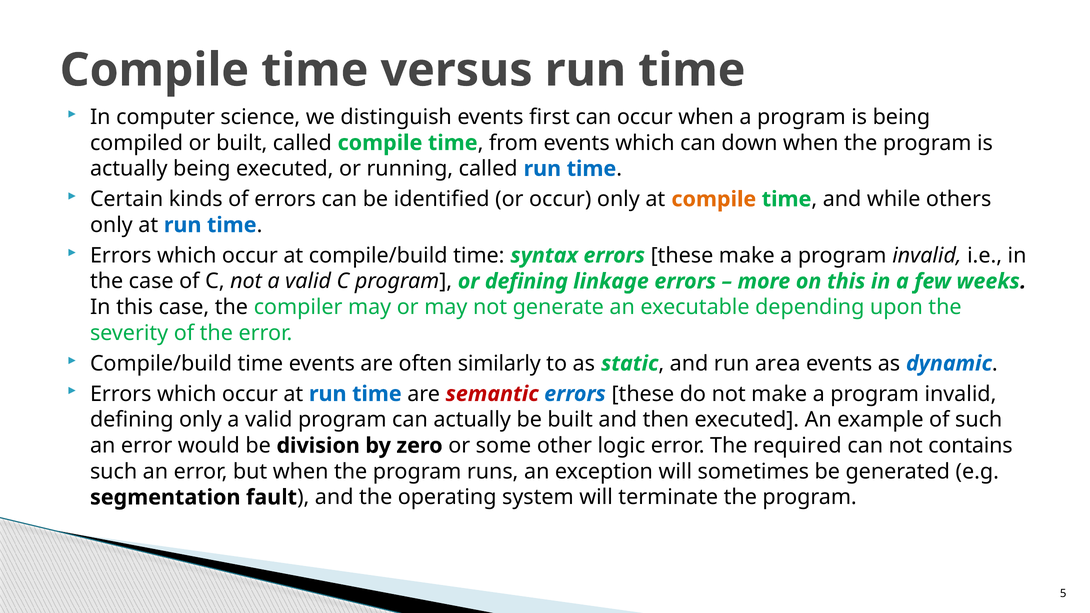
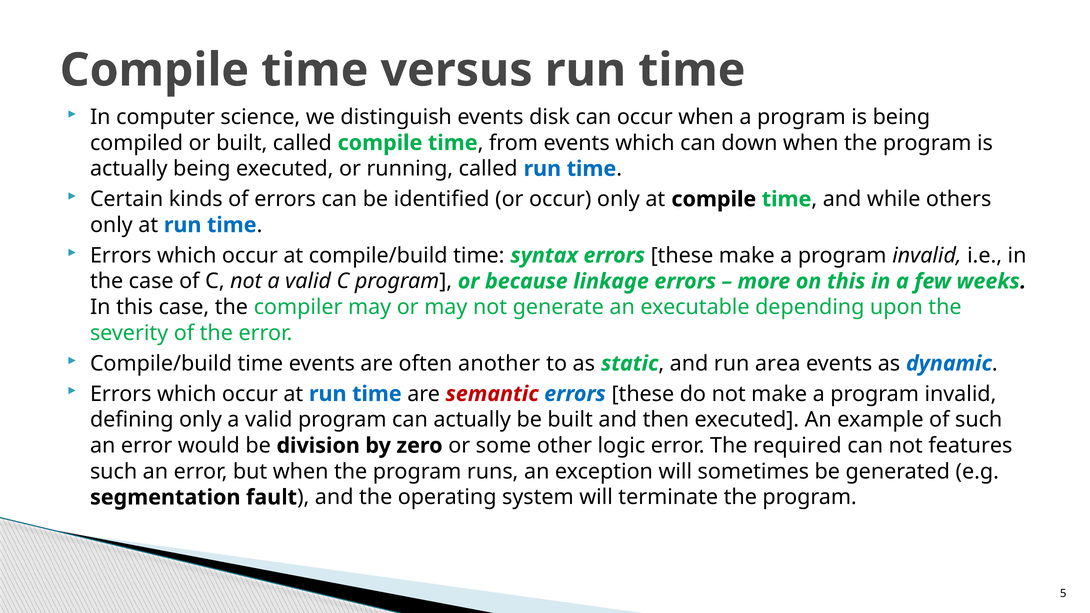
first: first -> disk (550, 117)
compile colour: orange -> black (714, 199)
or defining: defining -> because (526, 281)
similarly: similarly -> another (499, 364)
contains: contains -> features (970, 446)
